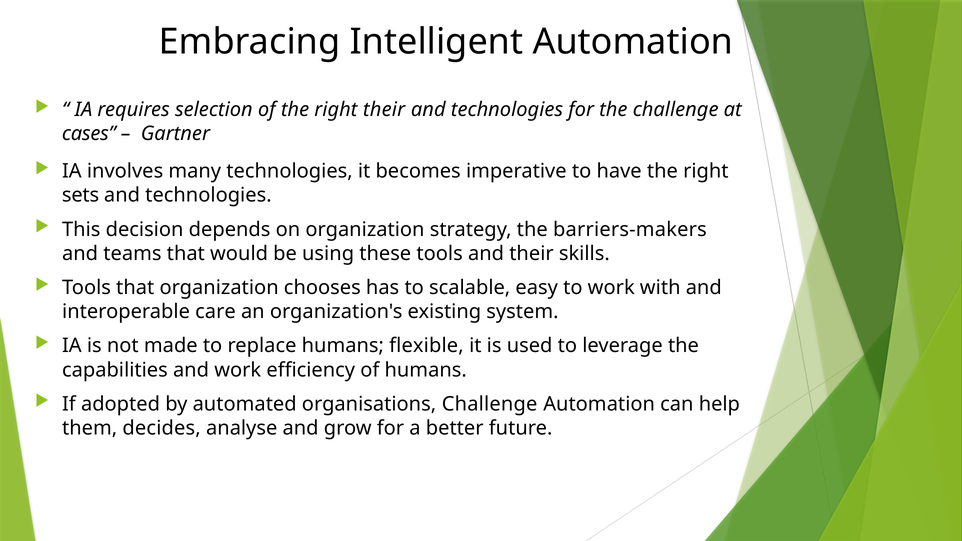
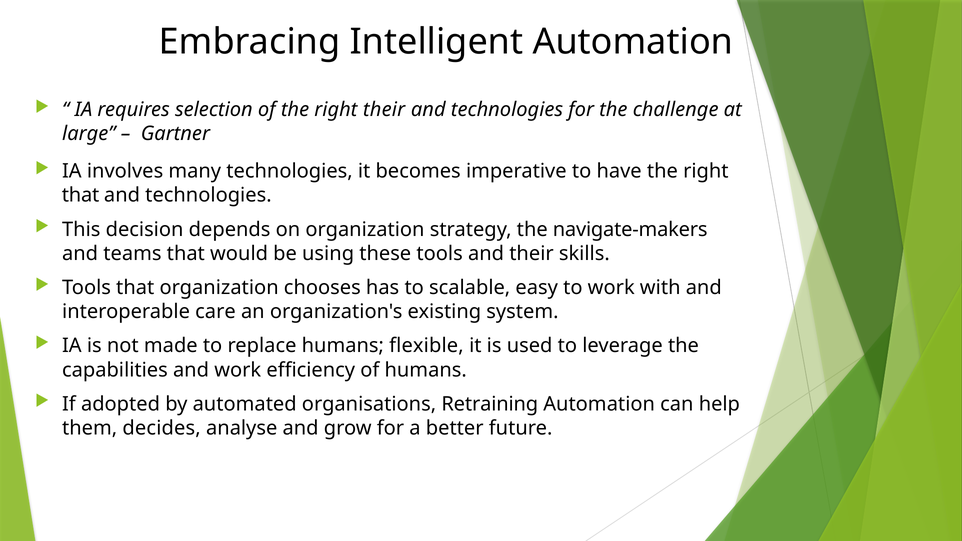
cases: cases -> large (89, 134)
sets: sets -> that (81, 195)
barriers-makers: barriers-makers -> navigate-makers (630, 230)
organisations Challenge: Challenge -> Retraining (490, 404)
